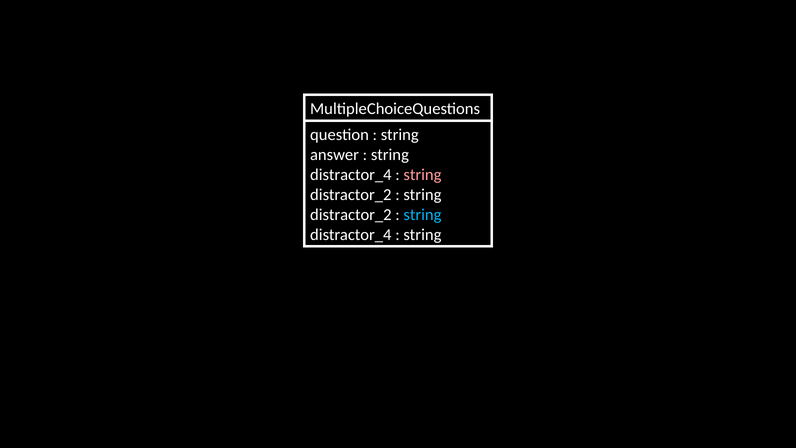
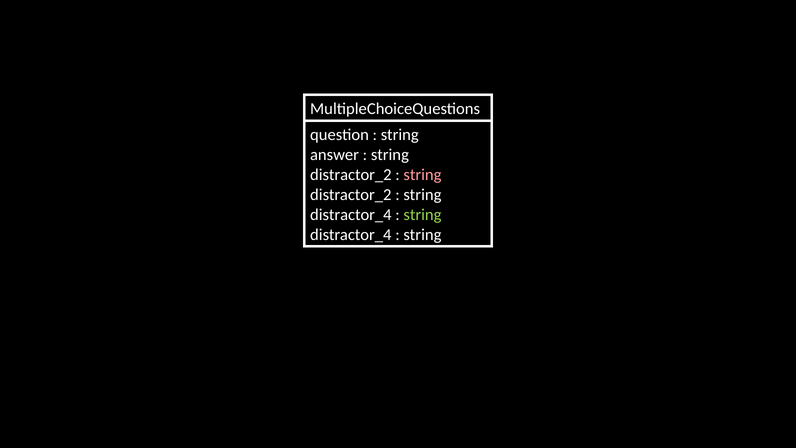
distractor_4: distractor_4 -> distractor_2 (351, 175)
distractor_2: distractor_2 -> distractor_4 (351, 214)
string colour: light blue -> light green (422, 214)
